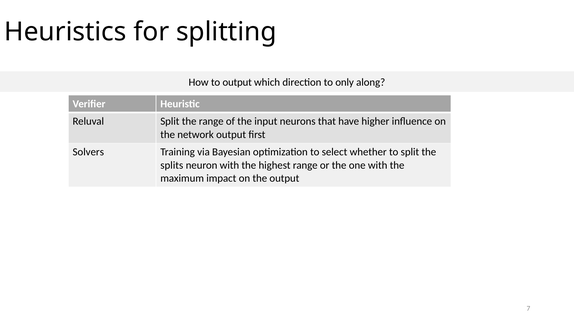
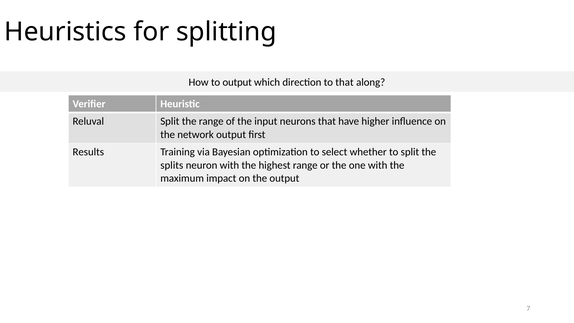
to only: only -> that (345, 82)
Solvers: Solvers -> Results (88, 152)
